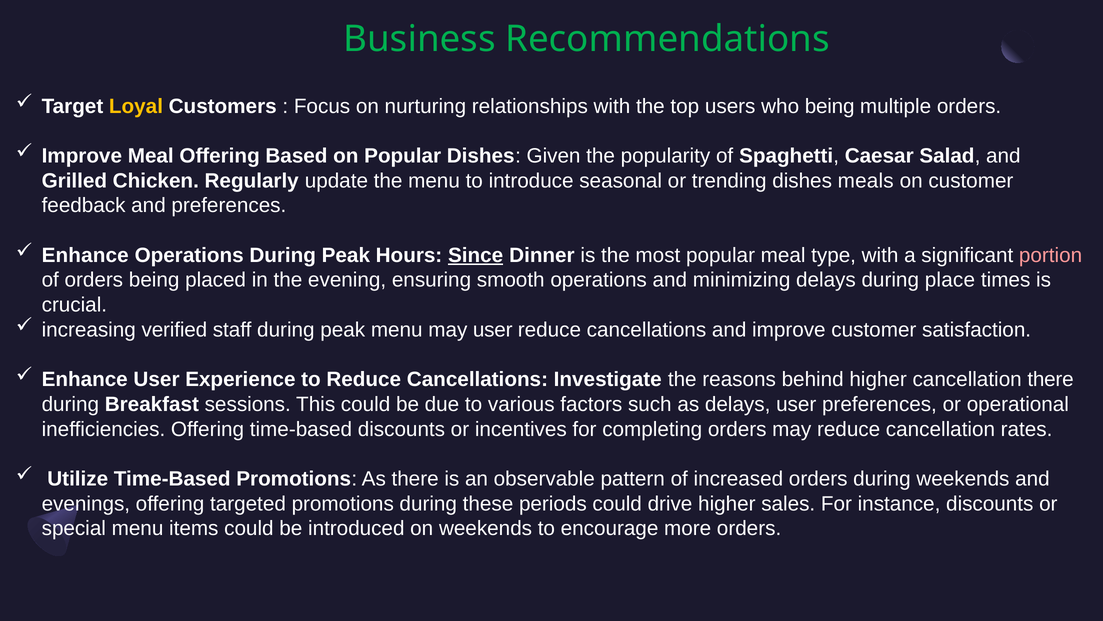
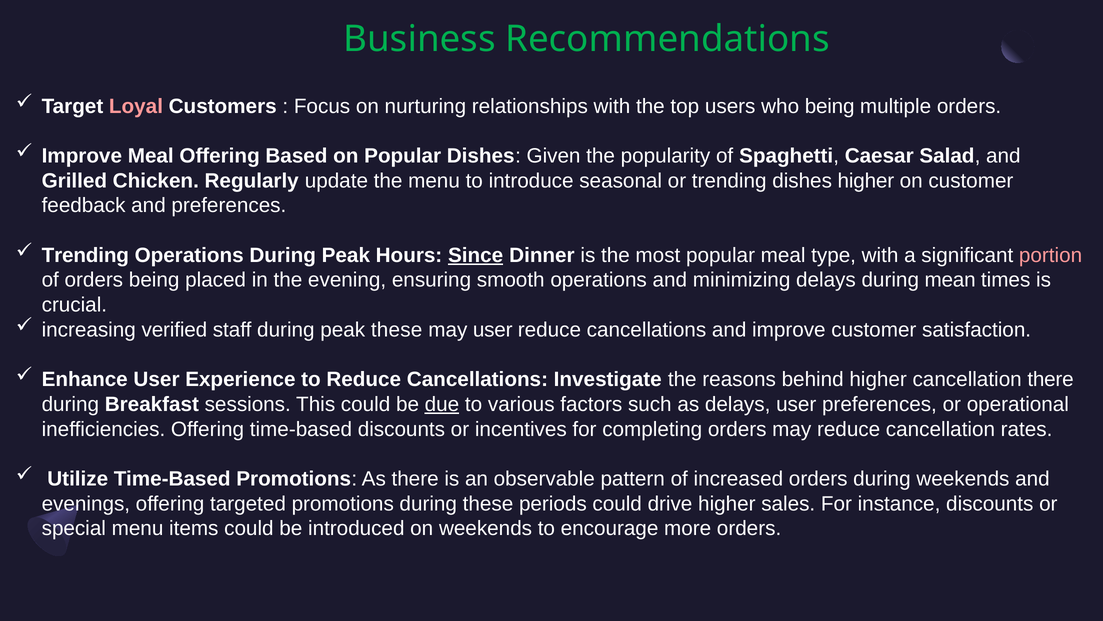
Loyal colour: yellow -> pink (136, 106)
dishes meals: meals -> higher (866, 181)
Enhance: Enhance -> Trending (85, 255)
place: place -> mean (950, 280)
peak menu: menu -> these (397, 330)
due underline: none -> present (442, 404)
